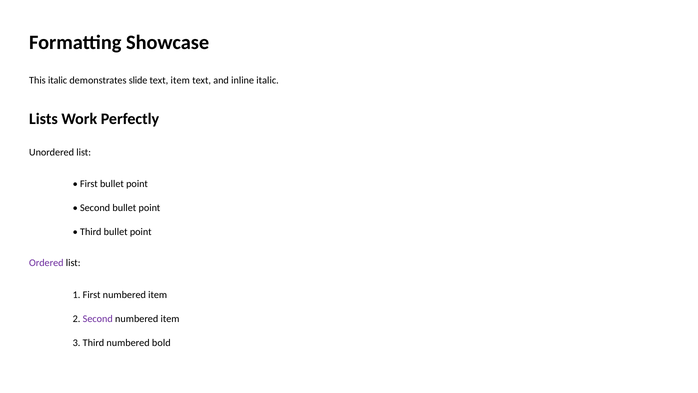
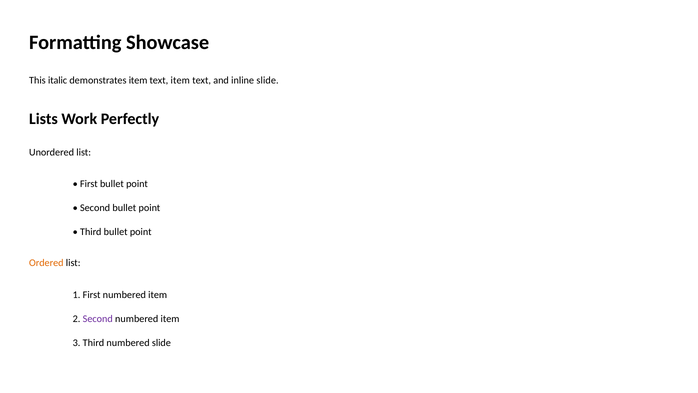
demonstrates slide: slide -> item (138, 80)
inline italic: italic -> slide (268, 80)
Ordered colour: purple -> orange (46, 263)
numbered bold: bold -> slide (161, 343)
